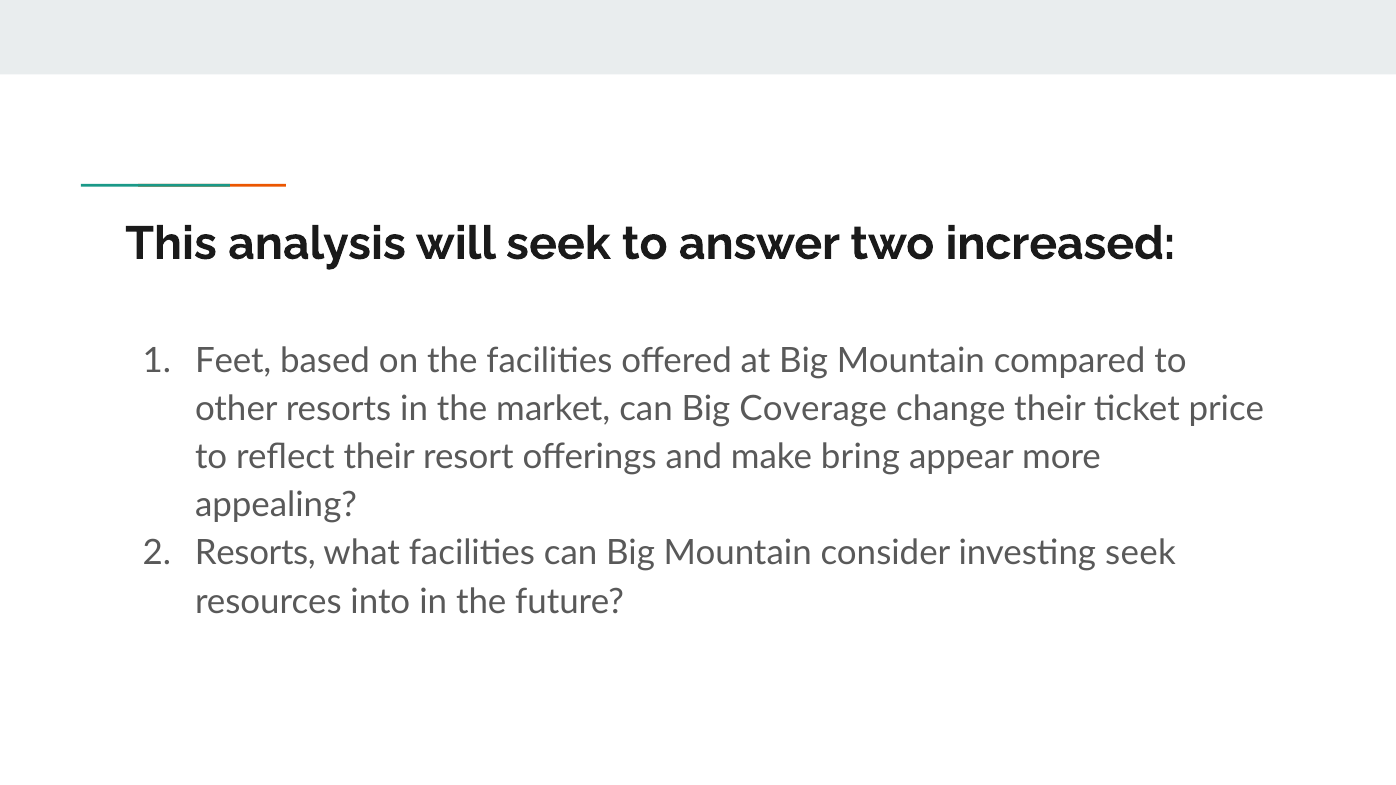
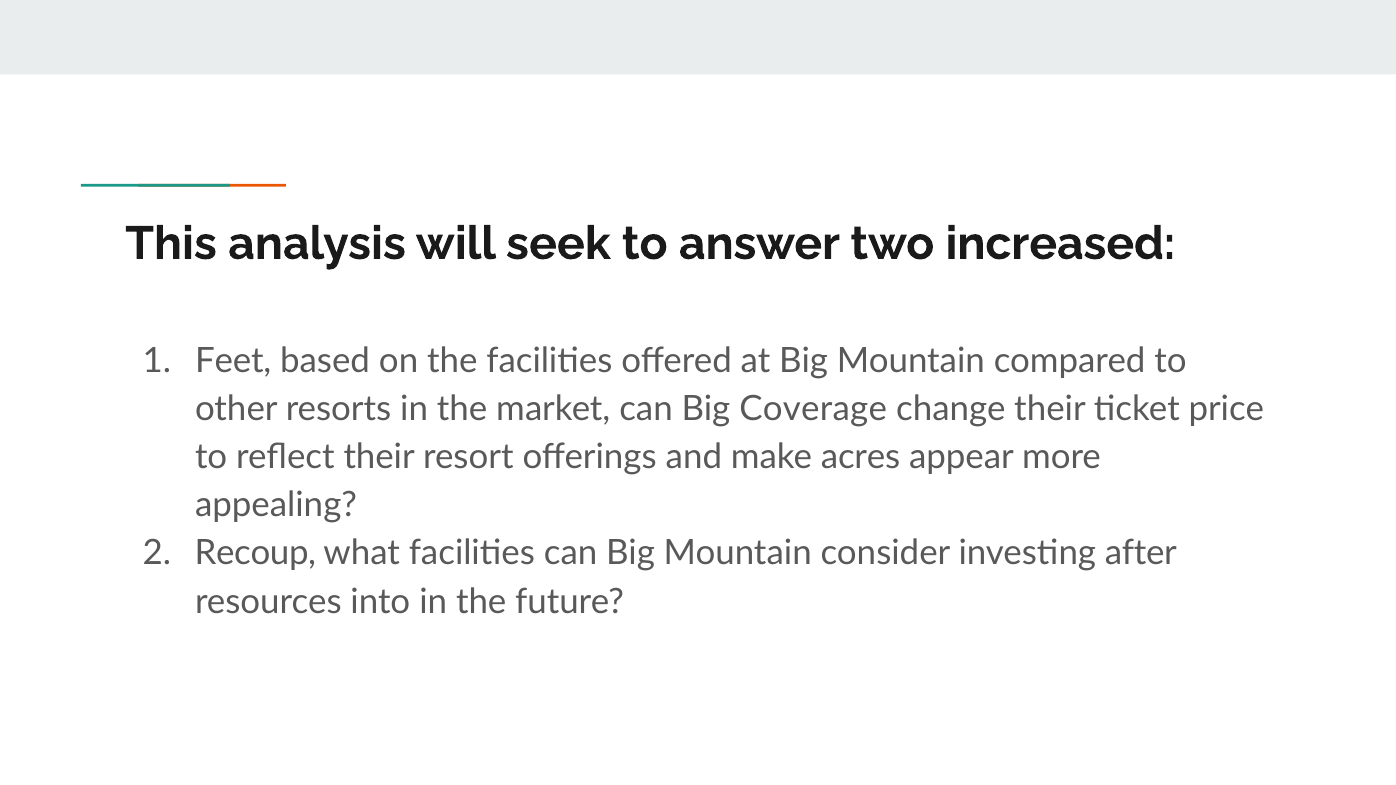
bring: bring -> acres (861, 457)
Resorts: Resorts -> Recoup (255, 554)
investing seek: seek -> after (1141, 554)
